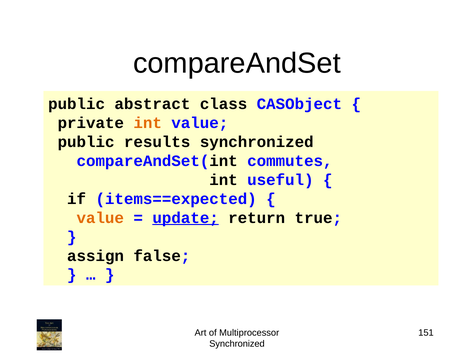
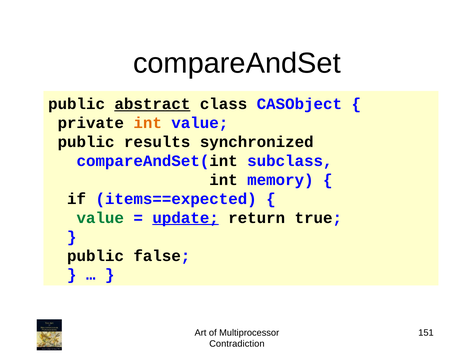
abstract underline: none -> present (152, 104)
commutes: commutes -> subclass (290, 161)
useful: useful -> memory (280, 180)
value colour: orange -> green (100, 218)
assign: assign -> public (96, 255)
Synchronized: Synchronized -> Contradiction (237, 343)
